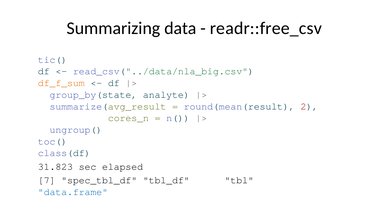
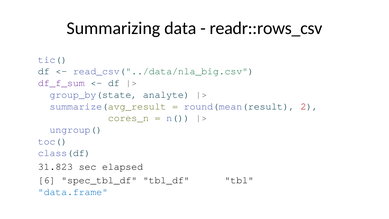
readr::free_csv: readr::free_csv -> readr::rows_csv (266, 28)
df_f_sum colour: orange -> purple (61, 83)
7: 7 -> 6 (47, 180)
